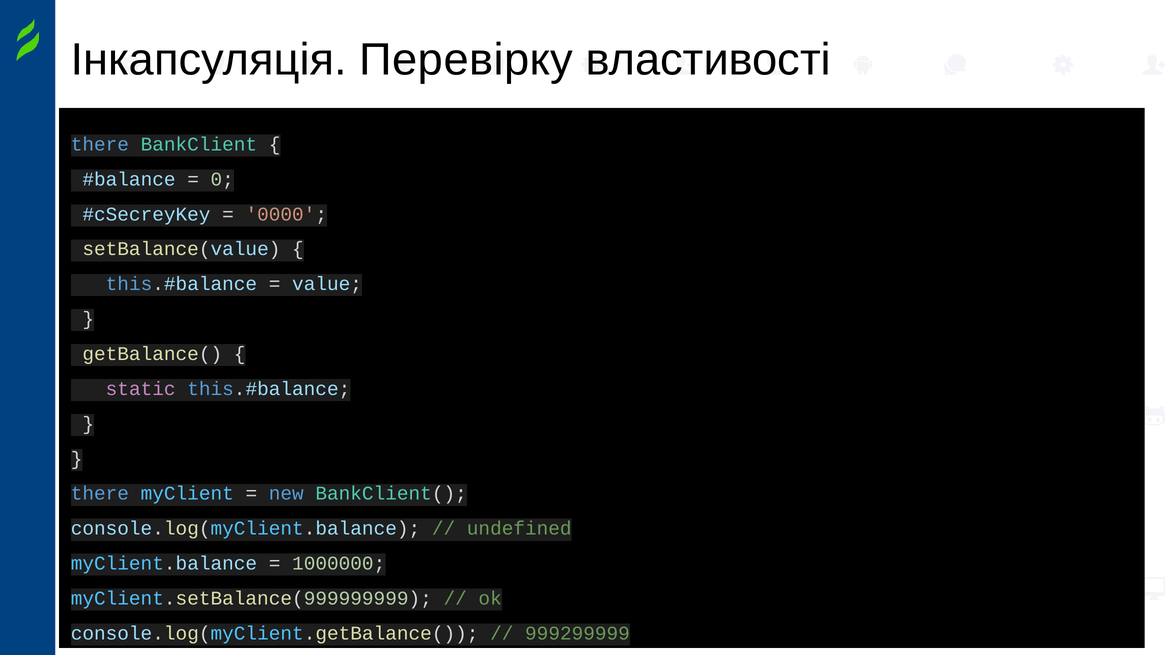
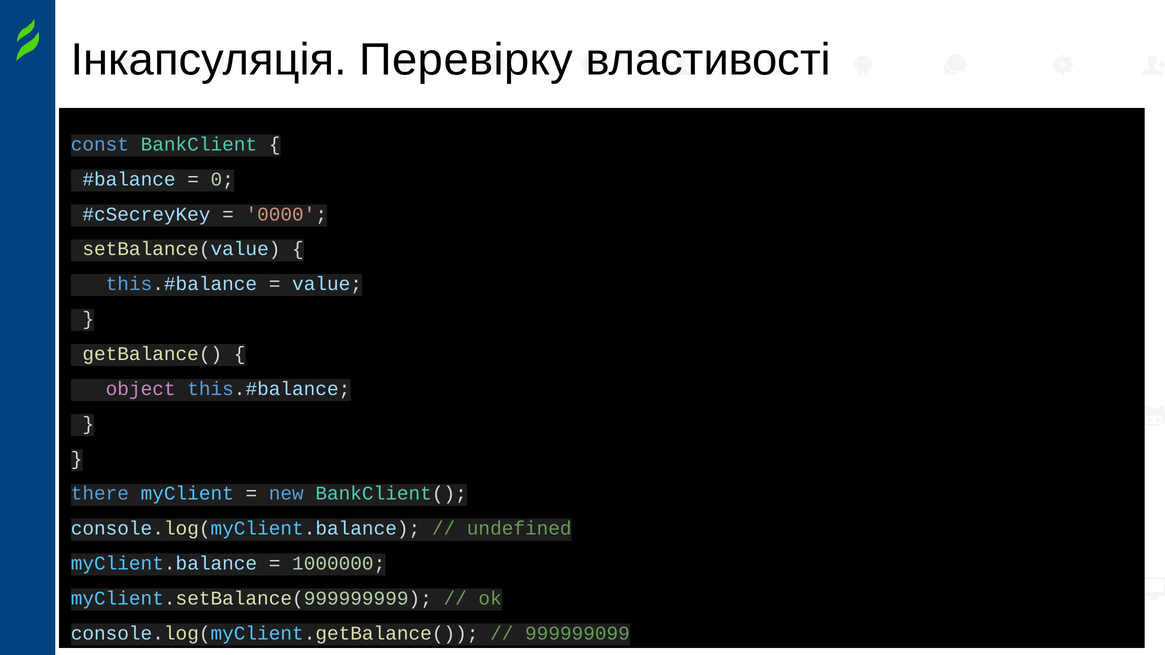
there: there -> const (100, 144)
static: static -> object (141, 389)
999299999: 999299999 -> 999999099 (577, 634)
